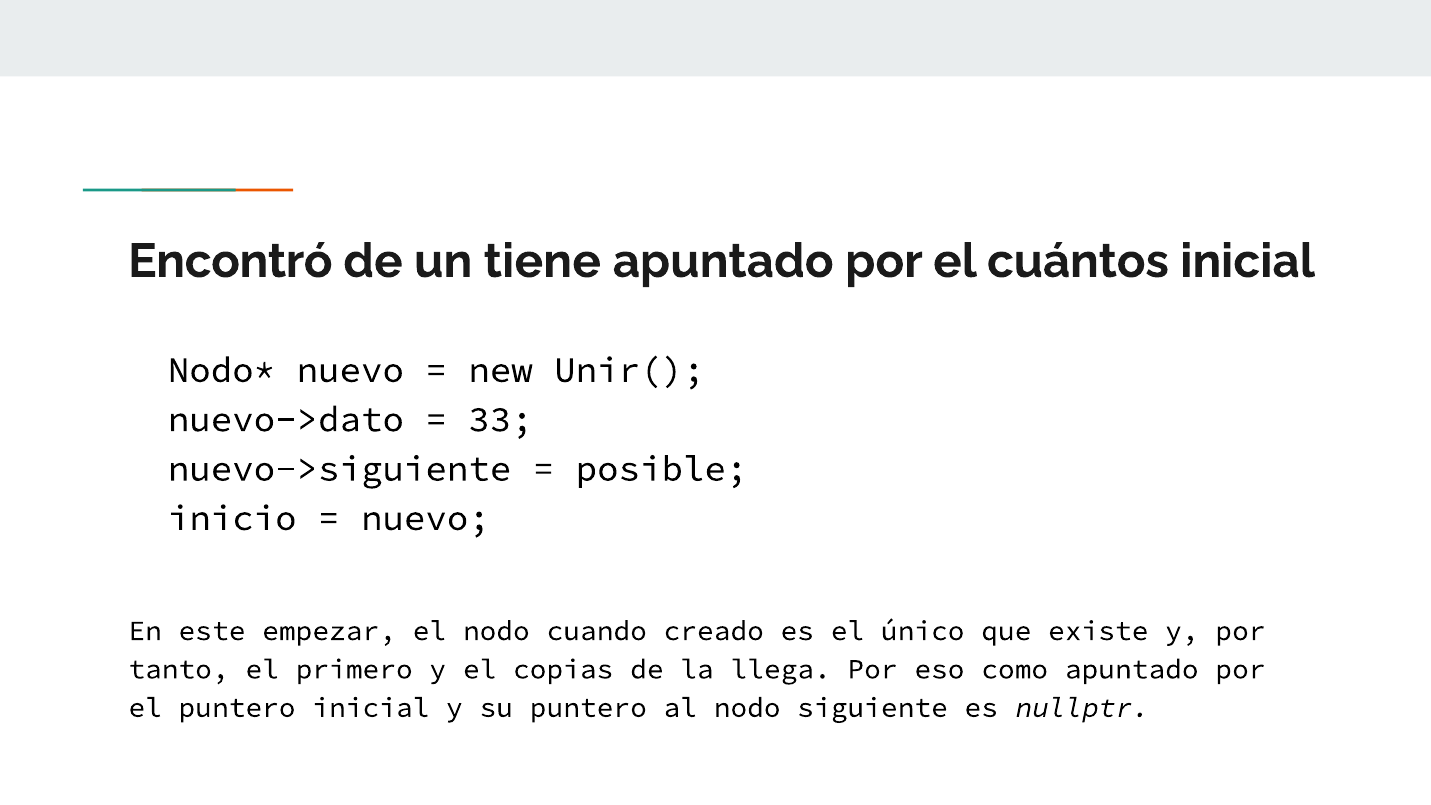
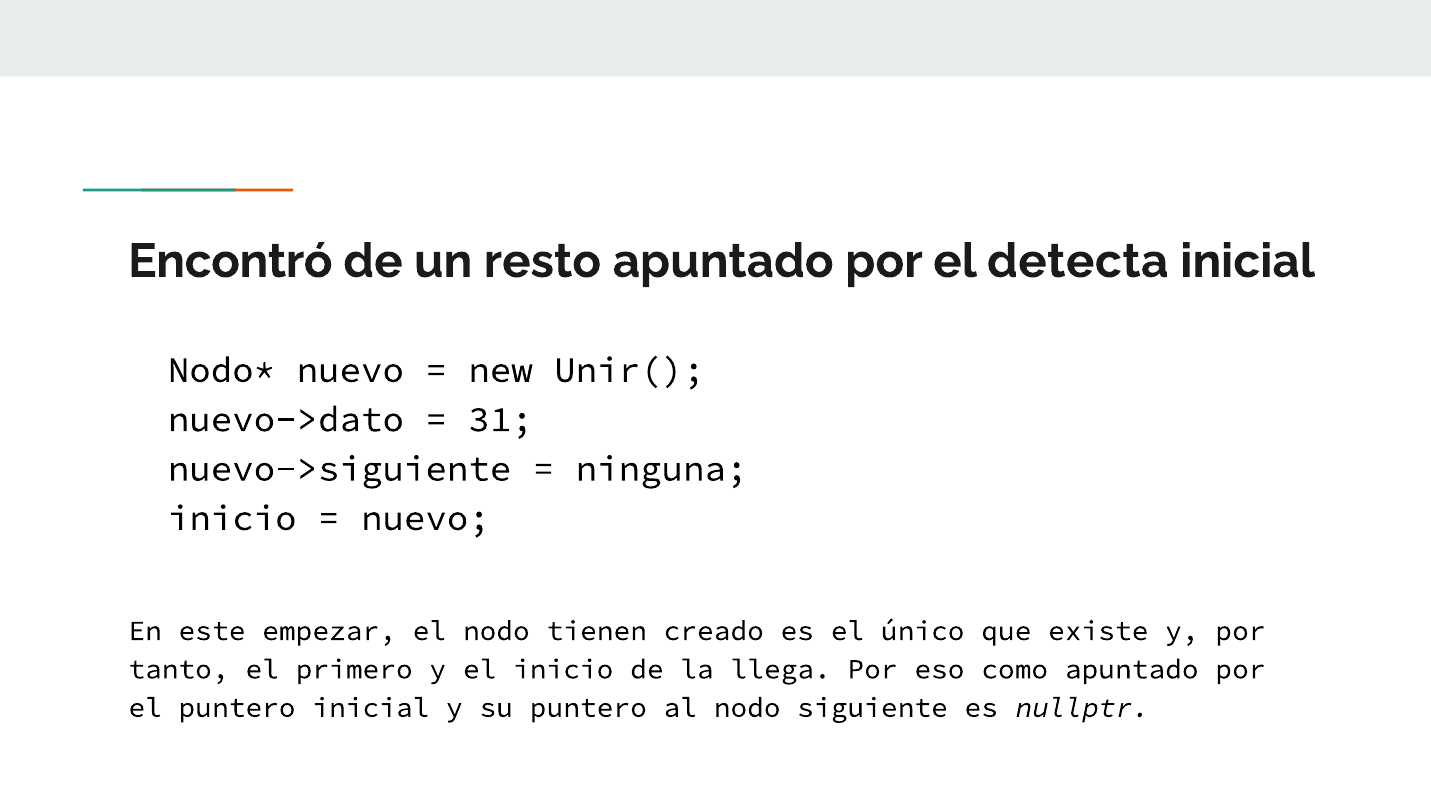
tiene: tiene -> resto (542, 261)
cuántos: cuántos -> detecta (1078, 261)
33: 33 -> 31 (501, 419)
posible: posible -> ninguna (662, 469)
cuando: cuando -> tienen (597, 631)
el copias: copias -> inicio (563, 669)
